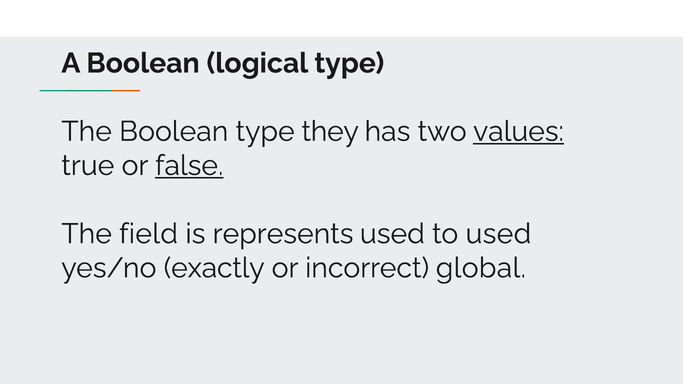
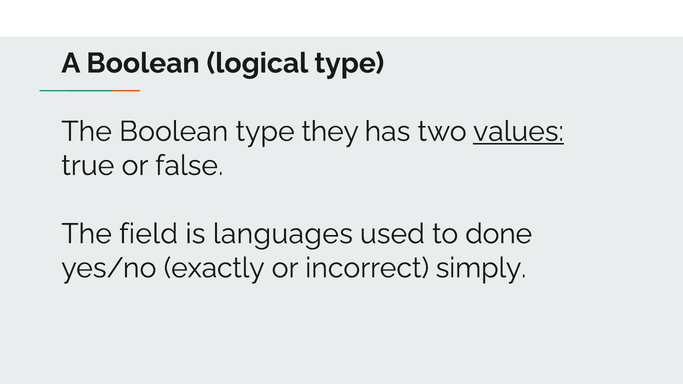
false underline: present -> none (189, 166)
represents: represents -> languages (283, 234)
to used: used -> done (499, 234)
global: global -> simply (481, 268)
